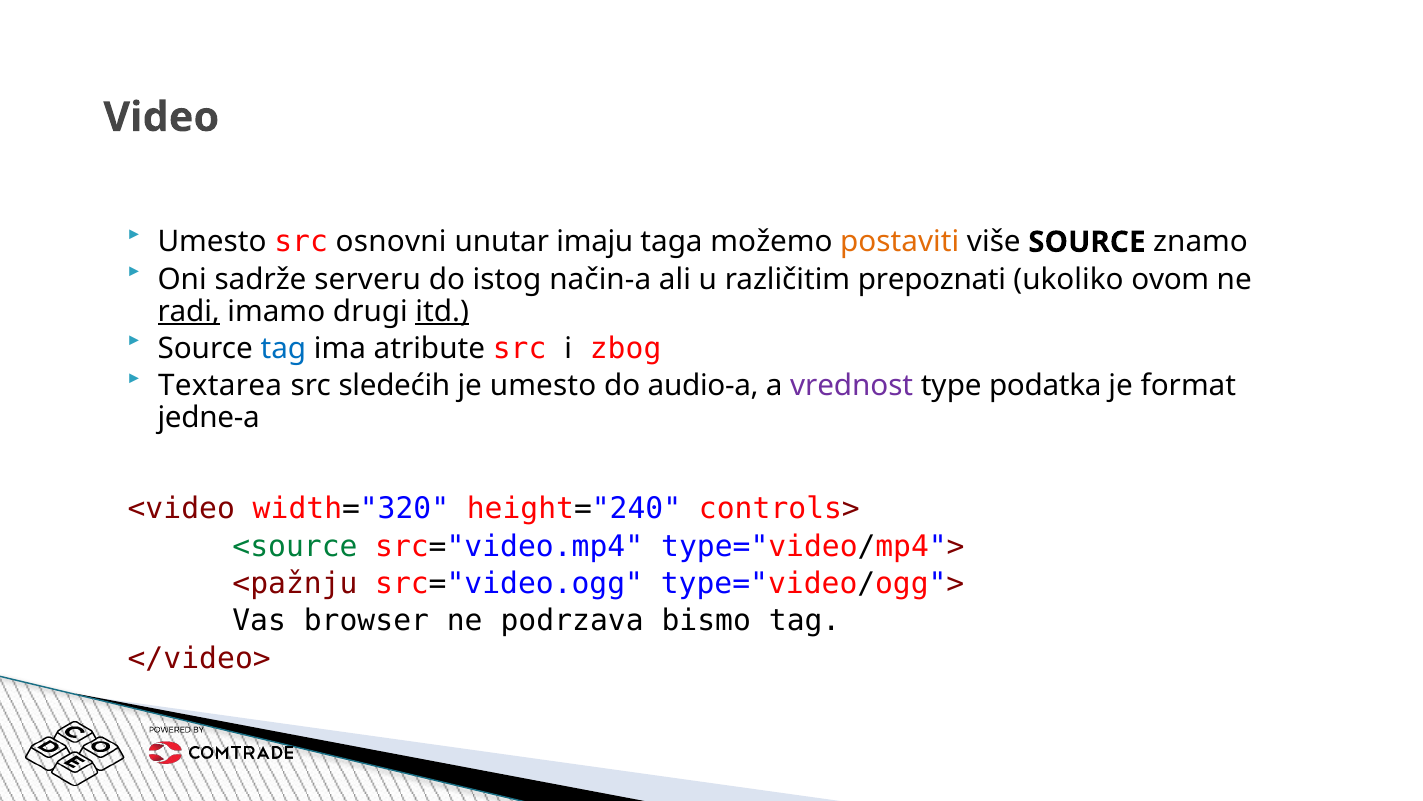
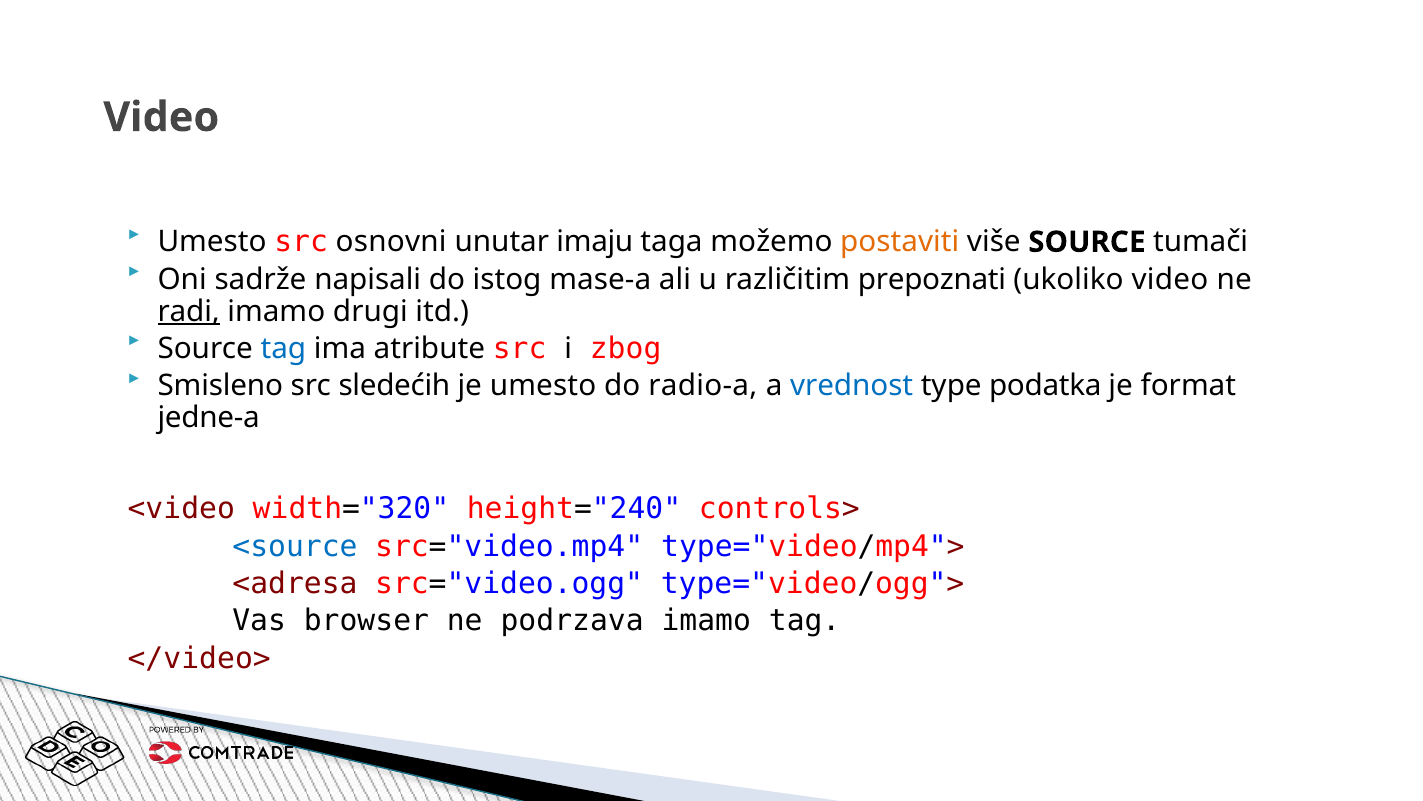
znamo: znamo -> tumači (1201, 242)
serveru: serveru -> napisali (368, 279)
način-a: način-a -> mase-a (600, 279)
ukoliko ovom: ovom -> video (1170, 279)
itd underline: present -> none (442, 311)
Textarea: Textarea -> Smisleno (220, 386)
audio-a: audio-a -> radio-a (703, 386)
vrednost colour: purple -> blue (852, 386)
<source colour: green -> blue (295, 546)
<pažnju: <pažnju -> <adresa (295, 583)
podrzava bismo: bismo -> imamo (706, 621)
